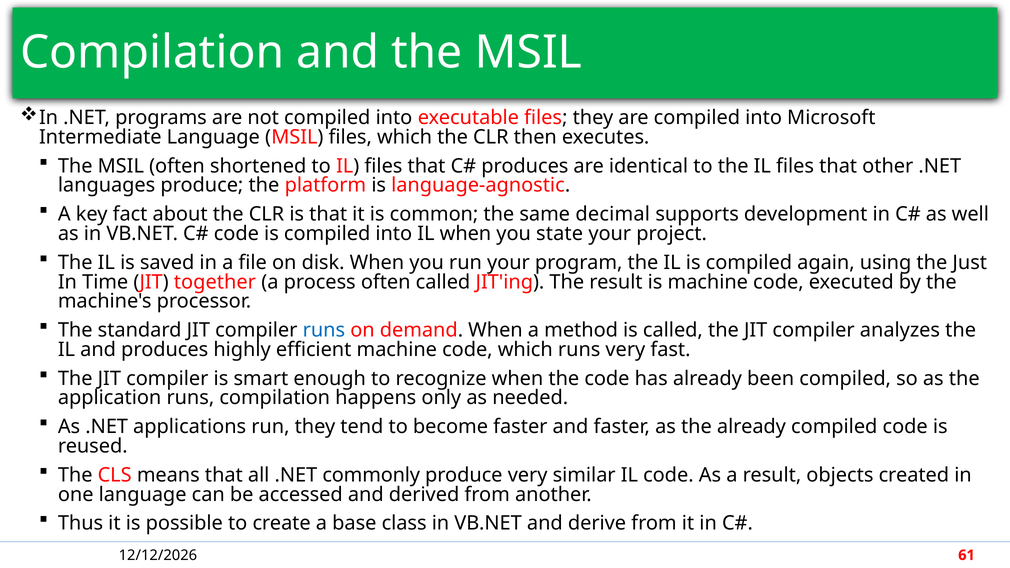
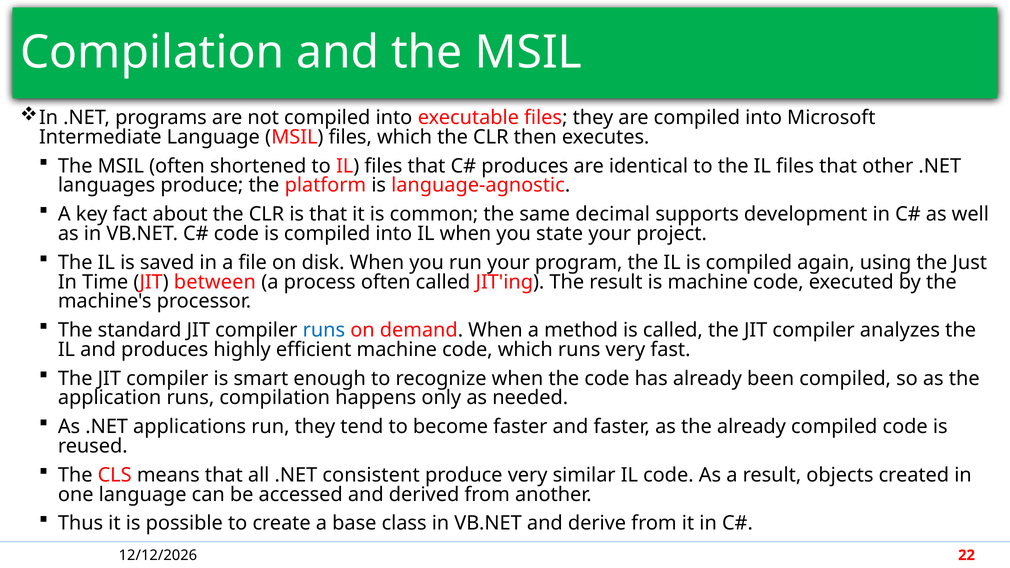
together: together -> between (215, 282)
commonly: commonly -> consistent (371, 475)
61: 61 -> 22 (967, 555)
